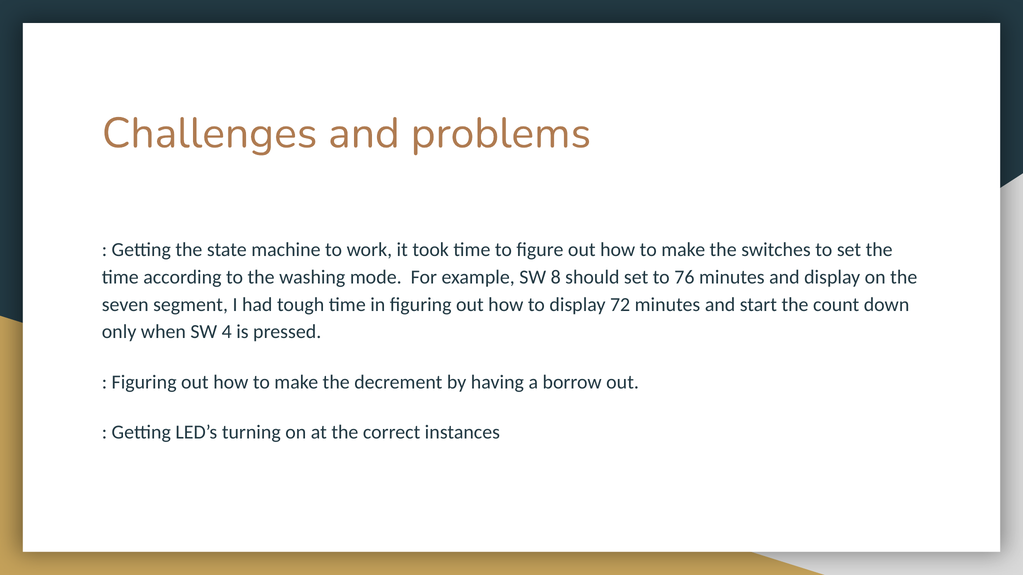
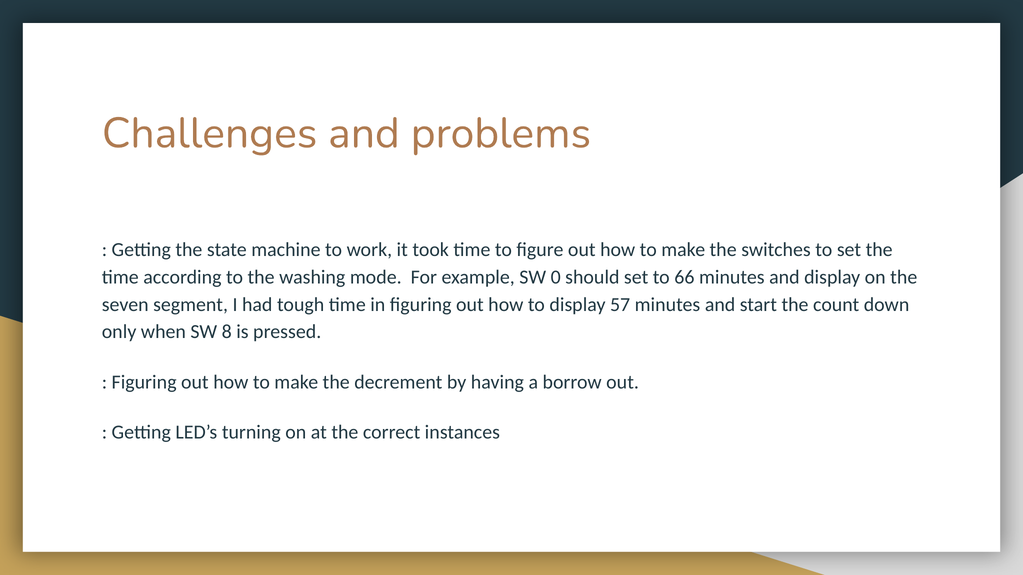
8: 8 -> 0 (556, 277)
76: 76 -> 66 (684, 277)
72: 72 -> 57 (620, 305)
4: 4 -> 8 (227, 332)
